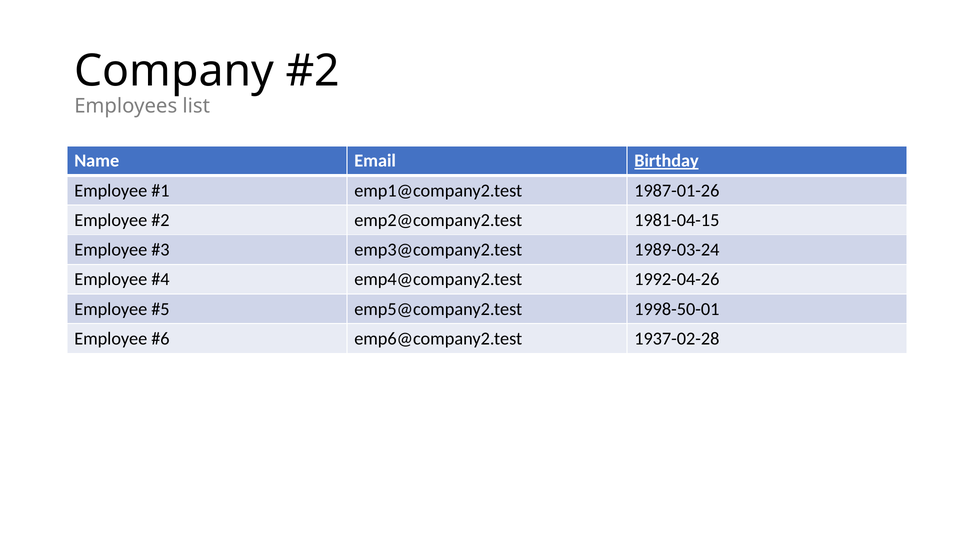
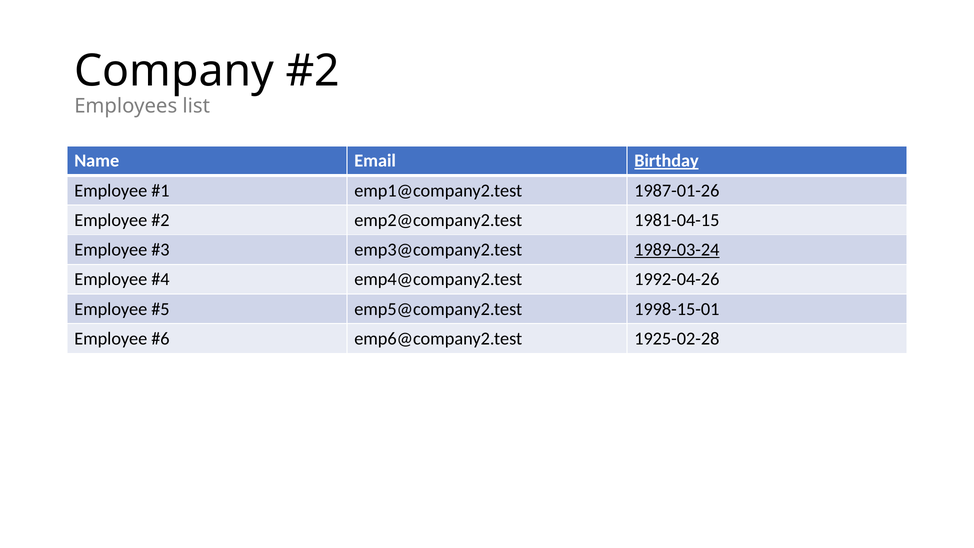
1989-03-24 underline: none -> present (677, 250)
1998-50-01: 1998-50-01 -> 1998-15-01 (677, 309)
1937-02-28: 1937-02-28 -> 1925-02-28 (677, 339)
